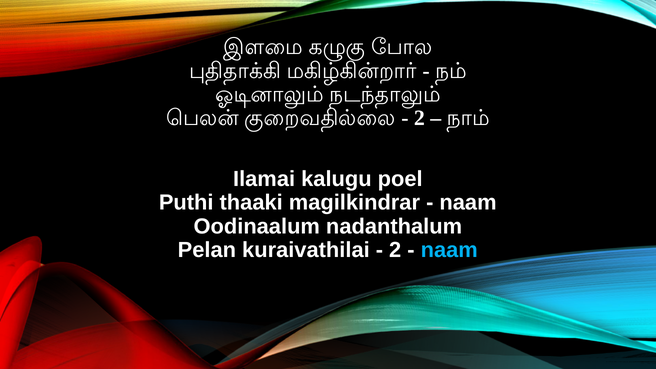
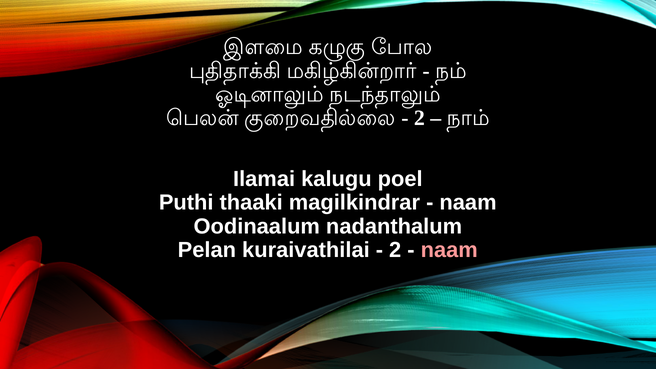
naam colour: light blue -> pink (449, 250)
